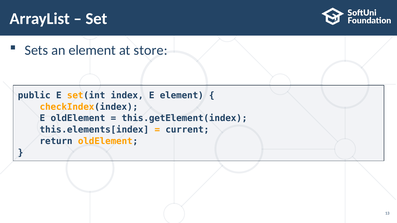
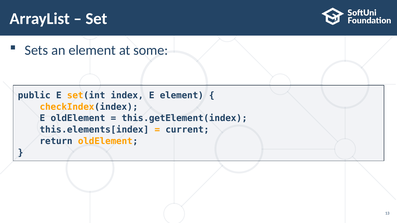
store: store -> some (151, 50)
